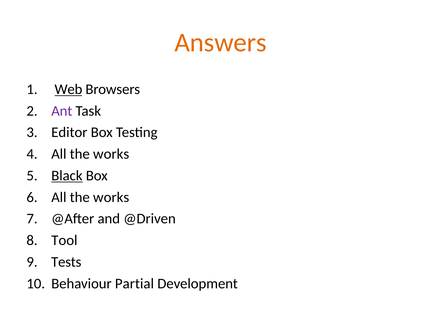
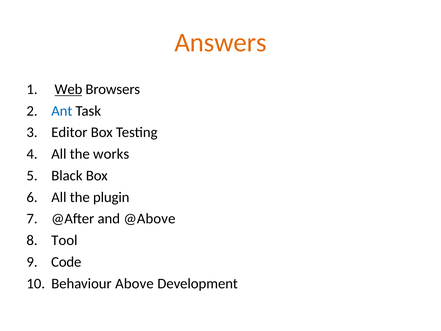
Ant colour: purple -> blue (62, 111)
Black underline: present -> none (67, 175)
works: works -> plugin (111, 197)
@Driven: @Driven -> @Above (150, 219)
Tests: Tests -> Code (66, 262)
Partial: Partial -> Above (134, 283)
